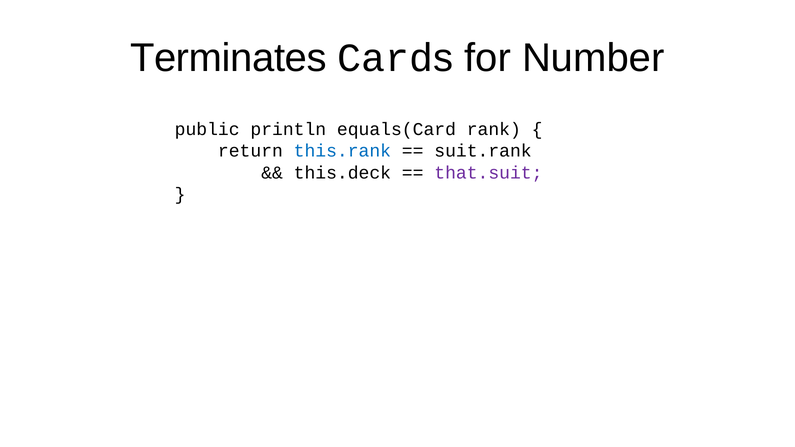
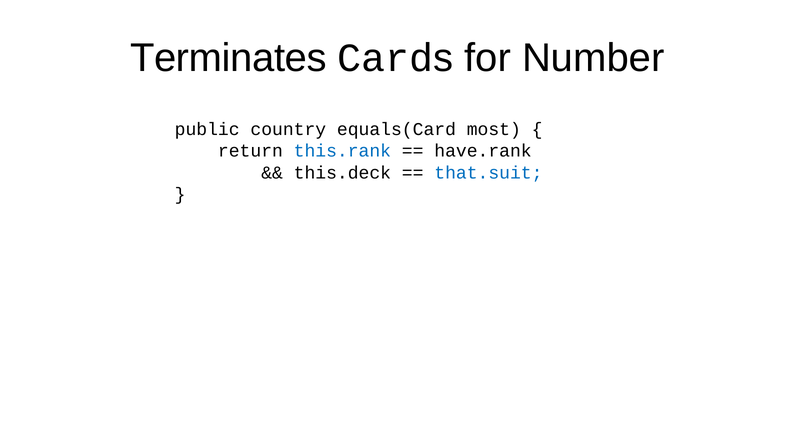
println: println -> country (288, 129)
rank: rank -> most (494, 129)
suit.rank: suit.rank -> have.rank (483, 151)
that.suit colour: purple -> blue (488, 173)
